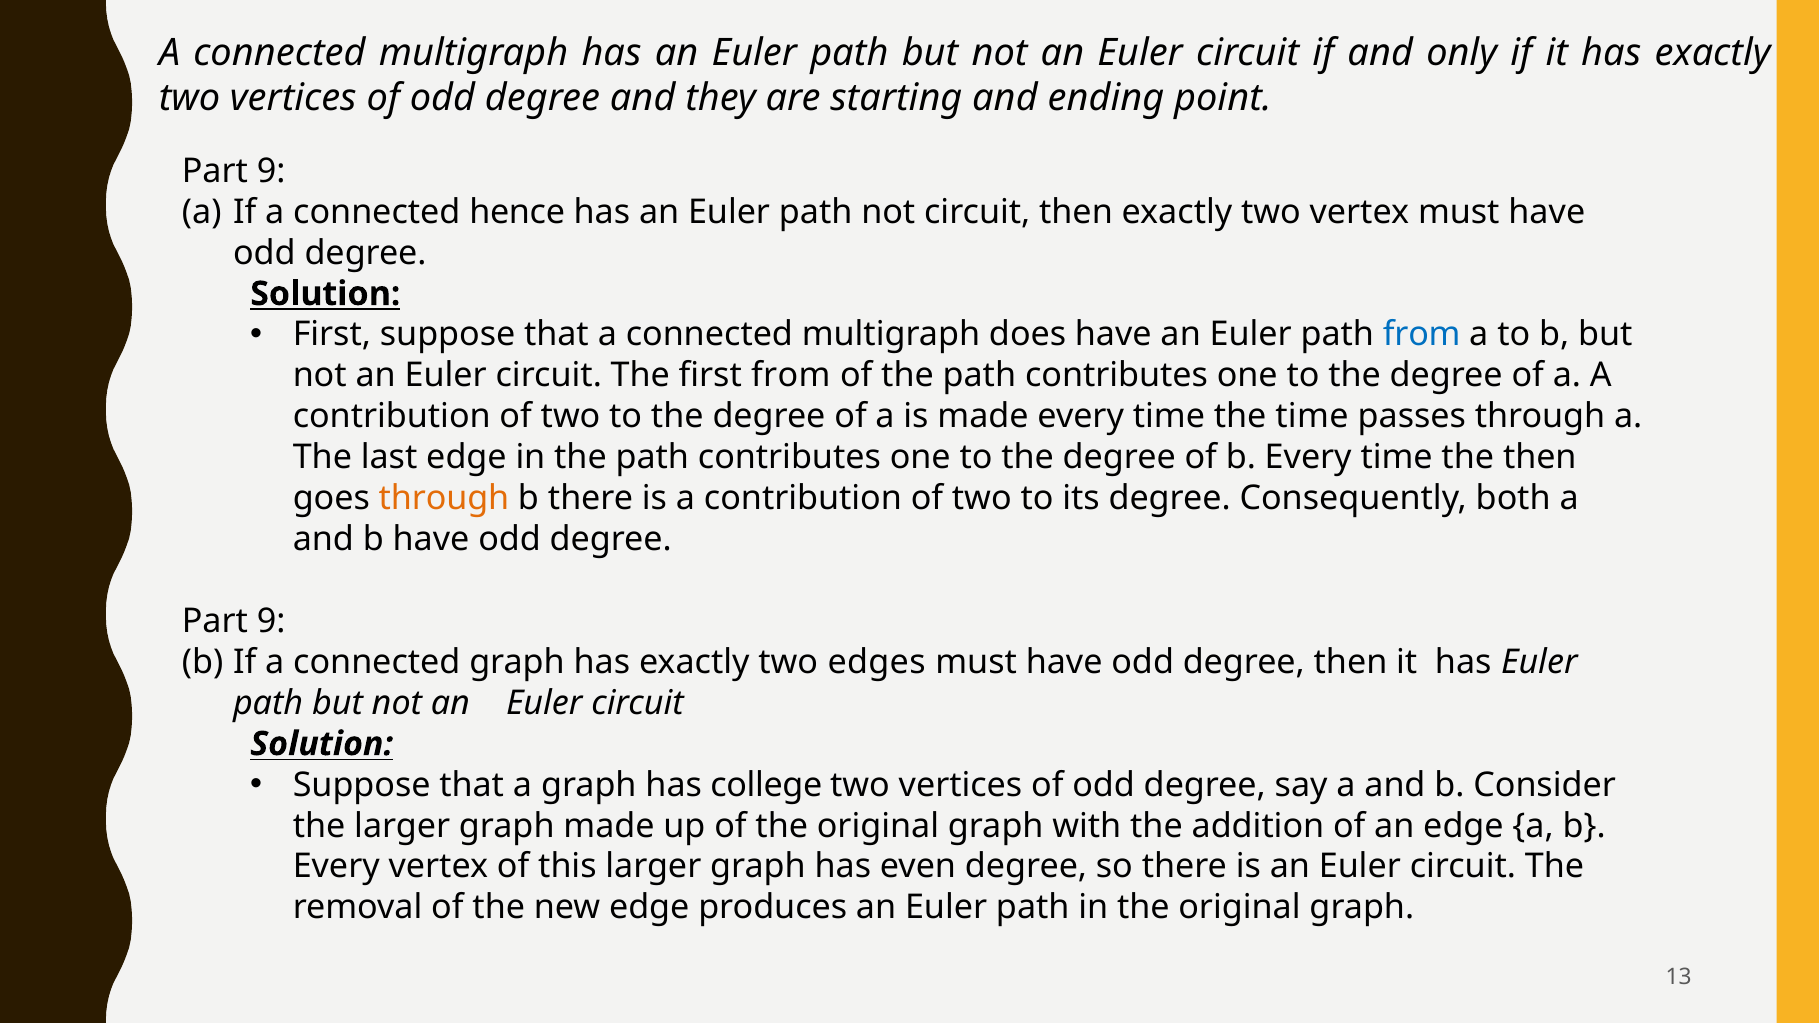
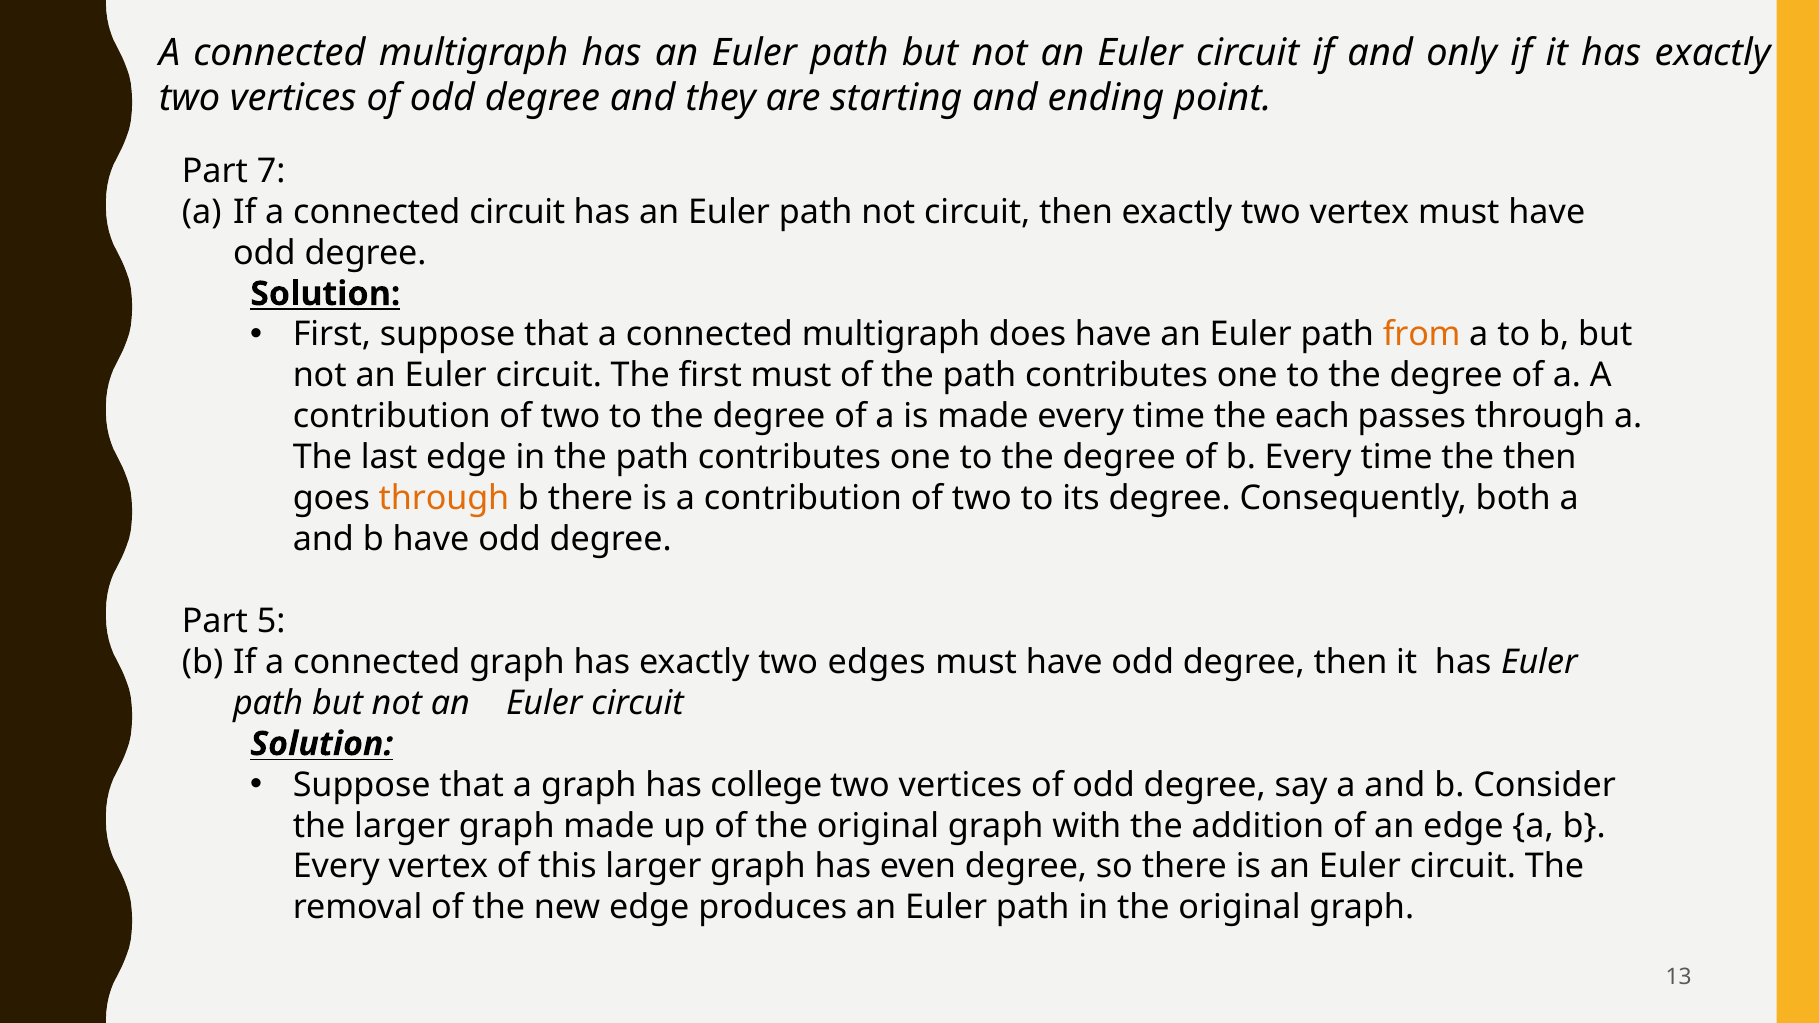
9: 9 -> 7 (271, 171)
connected hence: hence -> circuit (517, 212)
from colour: blue -> orange (1422, 335)
first from: from -> must (791, 376)
the time: time -> each (1312, 417)
9: 9 -> 5 (271, 621)
